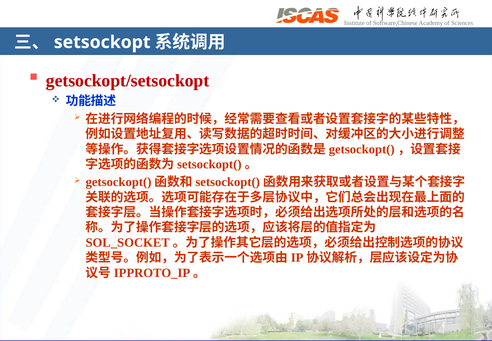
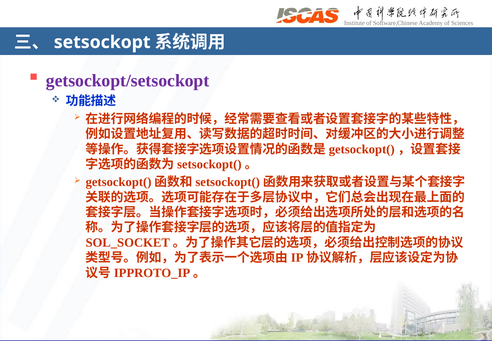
getsockopt/setsockopt colour: red -> purple (128, 81)
